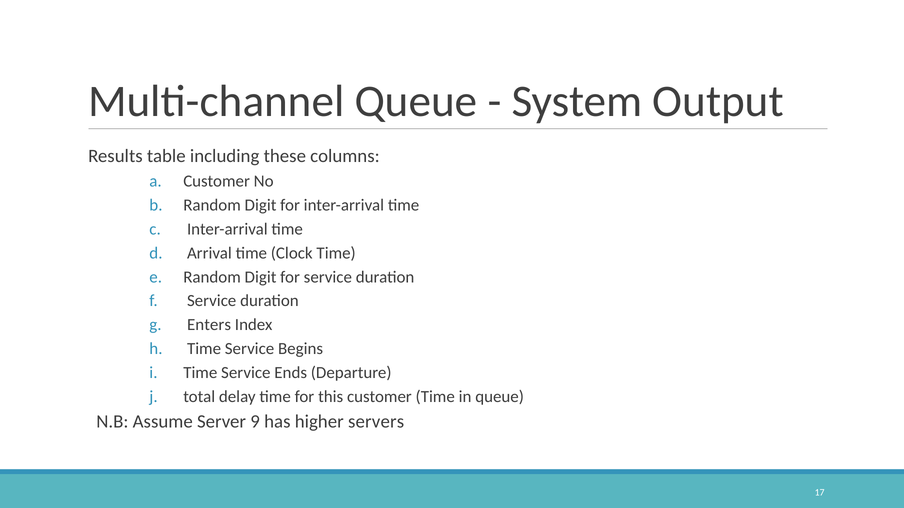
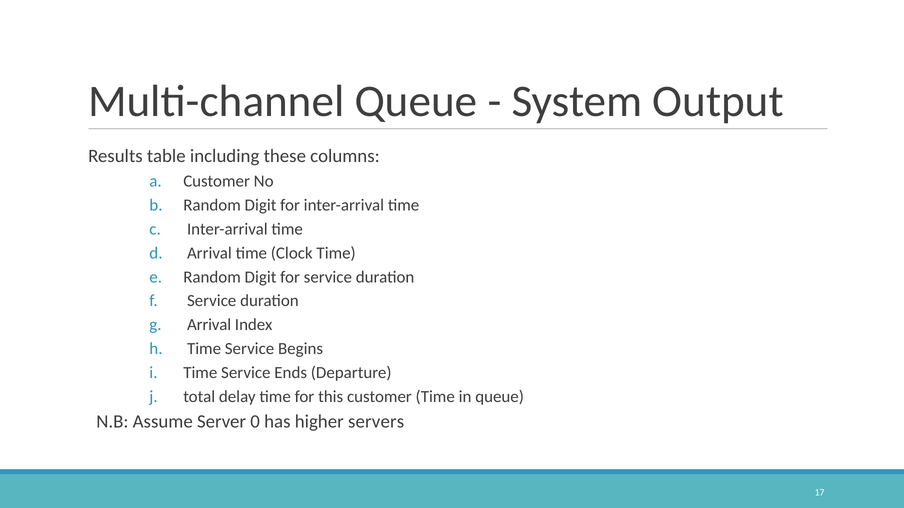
Enters: Enters -> Arrival (209, 325)
9: 9 -> 0 (255, 422)
